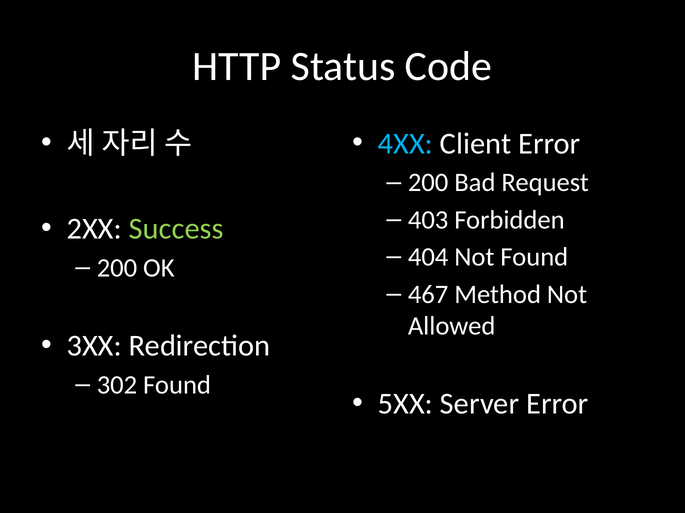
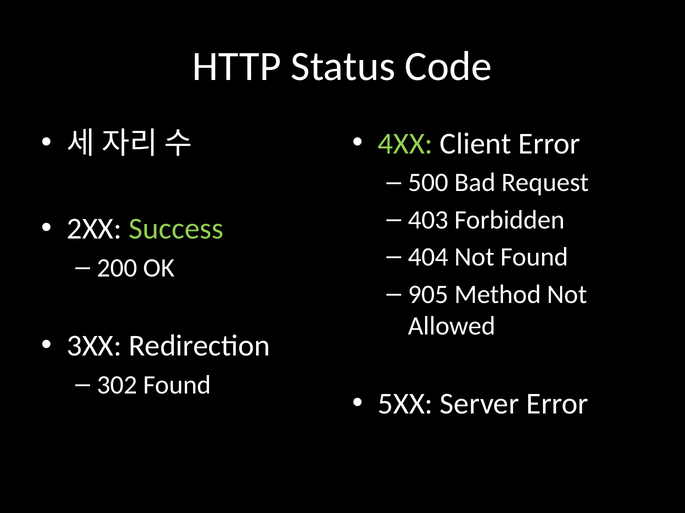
4XX colour: light blue -> light green (405, 144)
200: 200 -> 500 (428, 183)
467: 467 -> 905 (428, 295)
